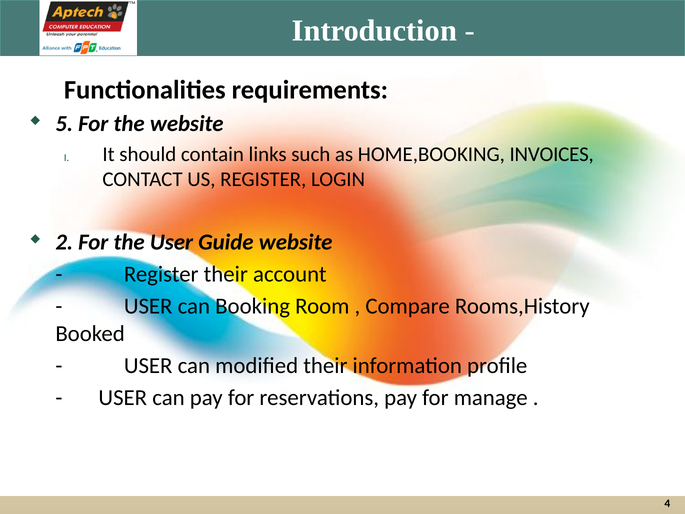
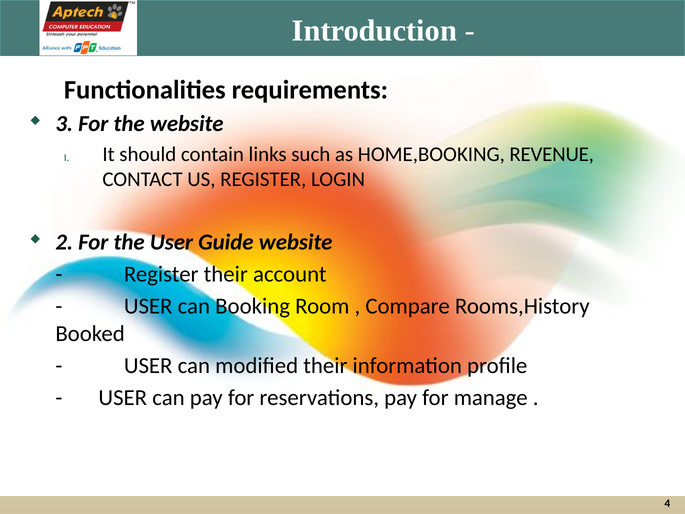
5: 5 -> 3 (64, 124)
INVOICES: INVOICES -> REVENUE (552, 154)
